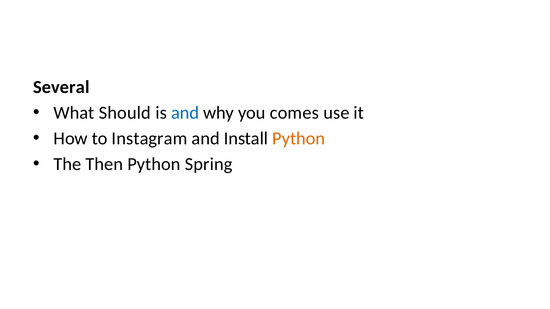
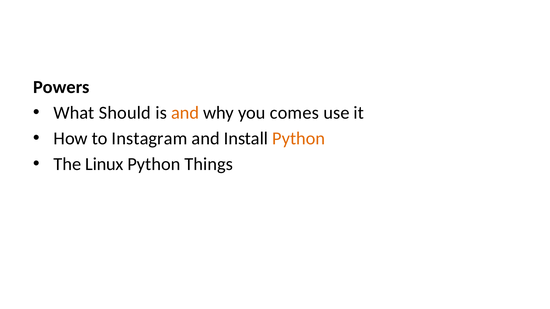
Several: Several -> Powers (61, 87)
and colour: blue -> orange (185, 113)
Then: Then -> Linux (104, 164)
Spring: Spring -> Things (209, 164)
